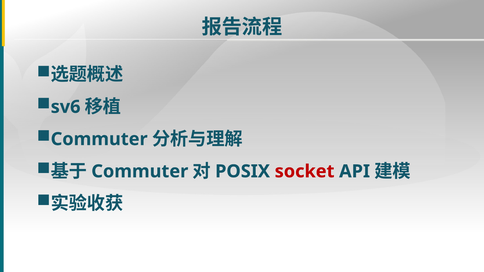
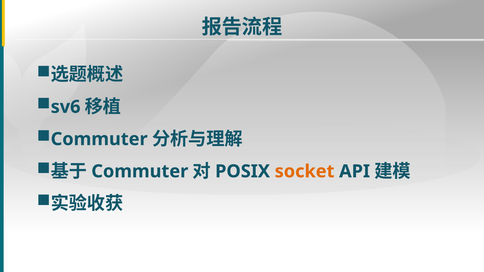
socket colour: red -> orange (305, 172)
